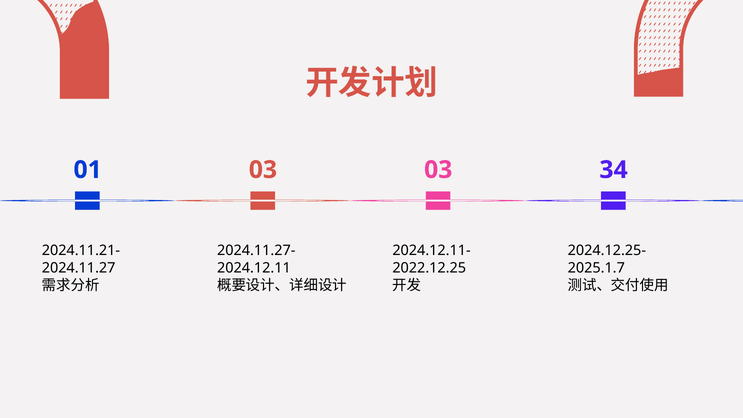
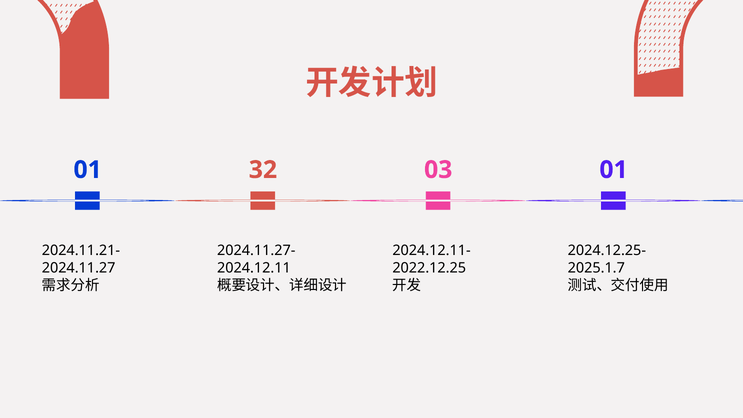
01 03: 03 -> 32 (263, 170)
03 34: 34 -> 01 (614, 170)
